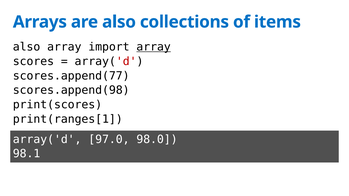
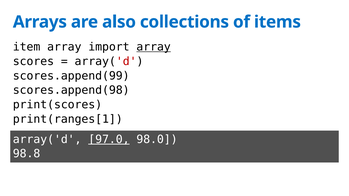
also: also -> item (27, 47)
scores.append(77: scores.append(77 -> scores.append(99 (71, 76)
97.0 underline: none -> present (109, 139)
98.1: 98.1 -> 98.8 (27, 154)
